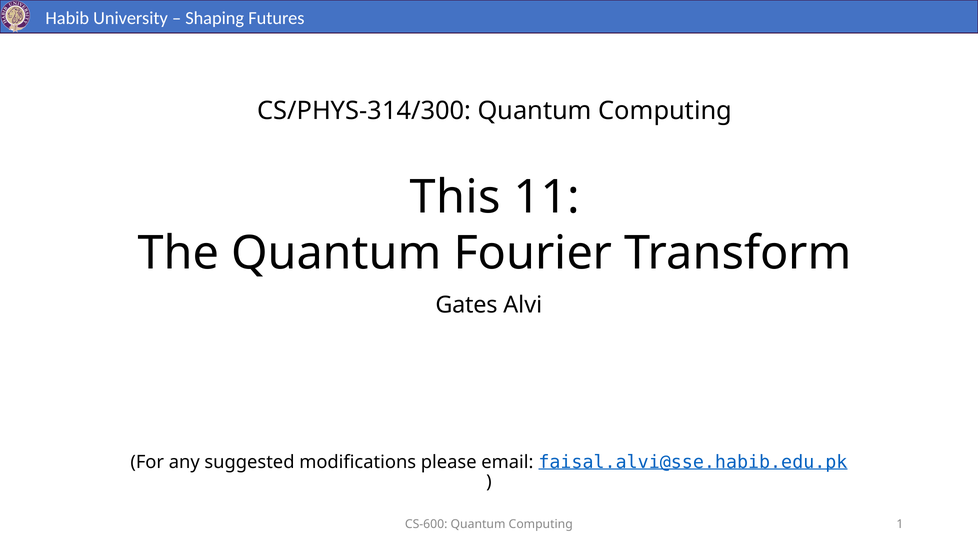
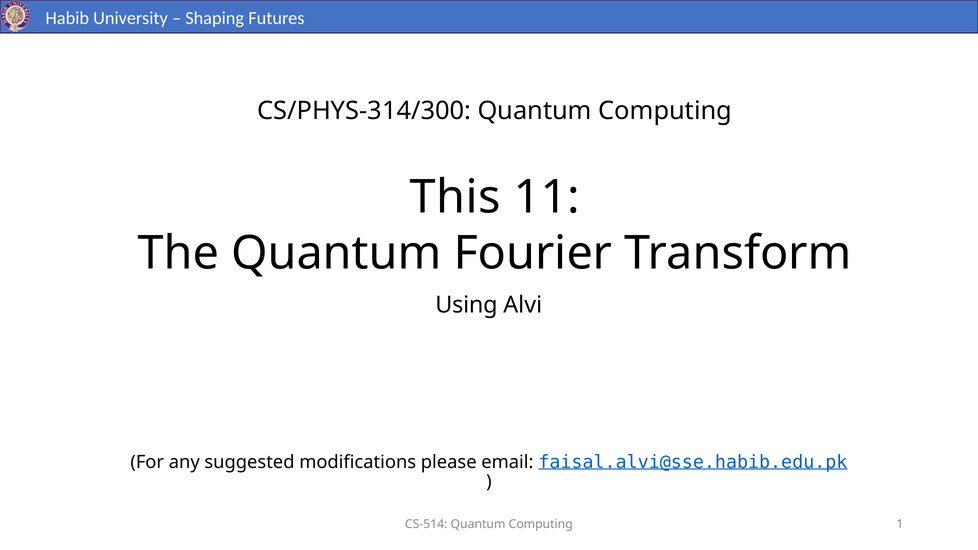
Gates: Gates -> Using (466, 305)
CS-600: CS-600 -> CS-514 (426, 524)
